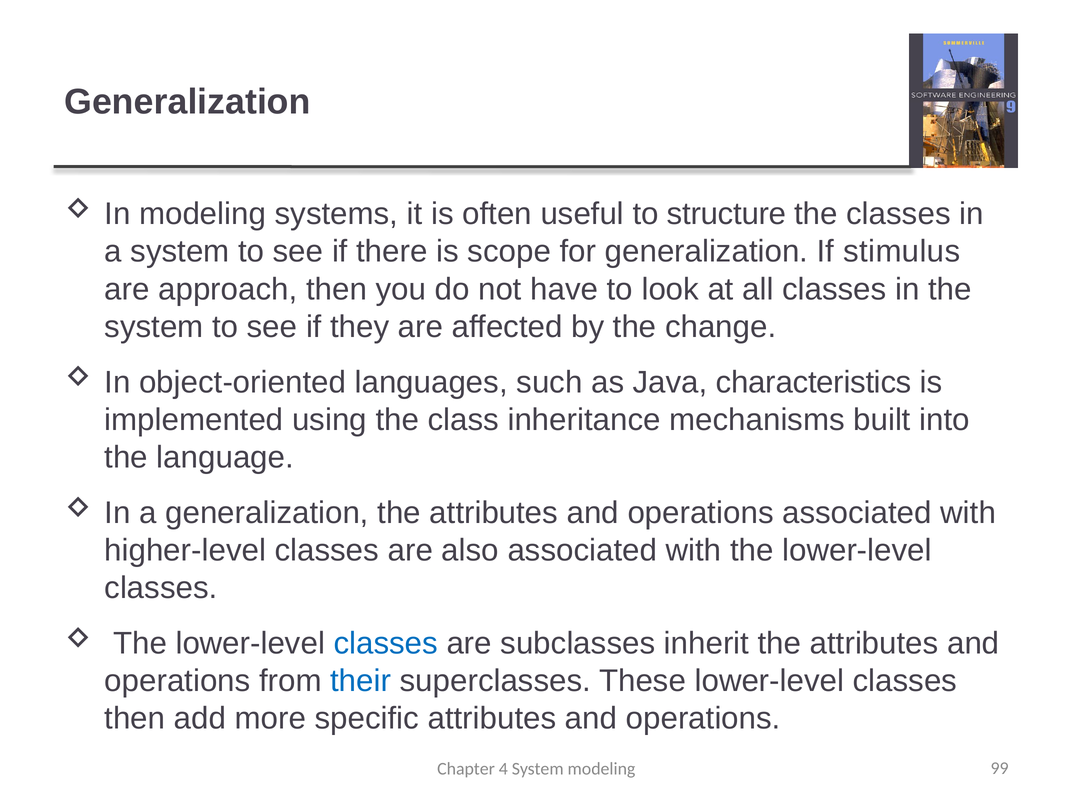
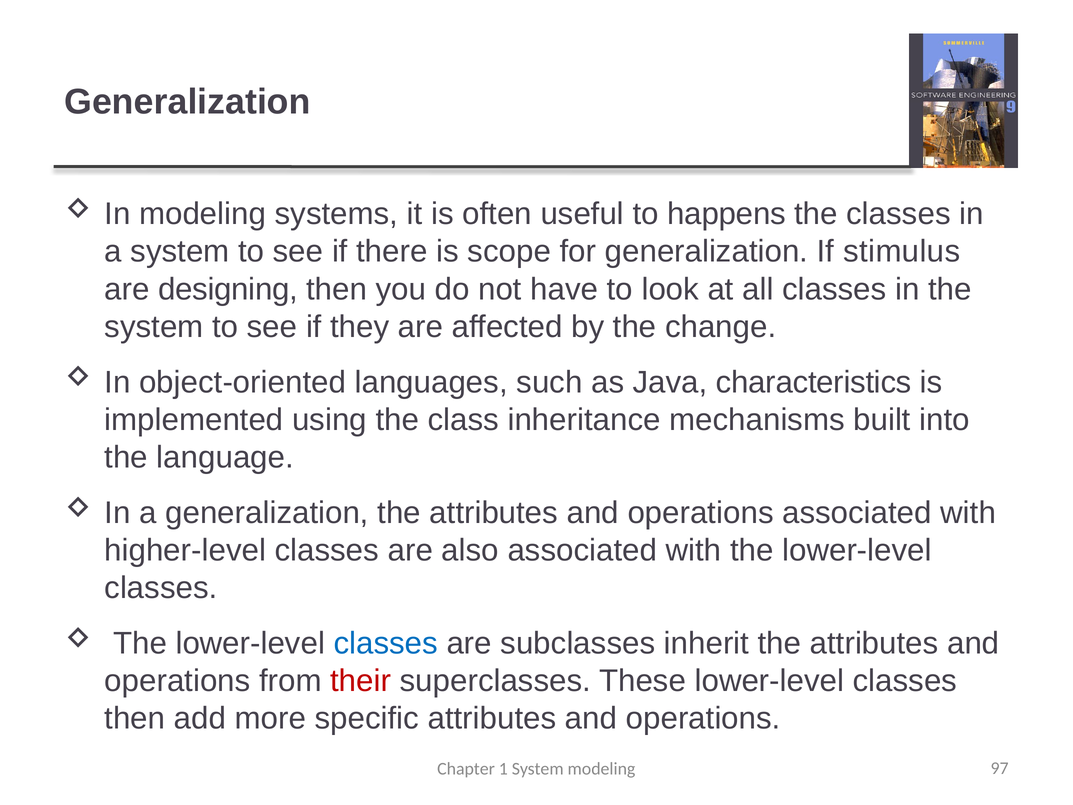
structure: structure -> happens (727, 214)
approach: approach -> designing (228, 289)
their colour: blue -> red (361, 681)
4: 4 -> 1 (503, 769)
99: 99 -> 97 (1000, 768)
